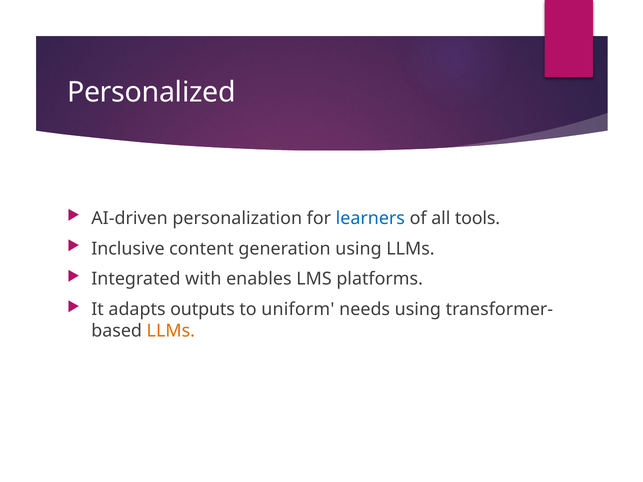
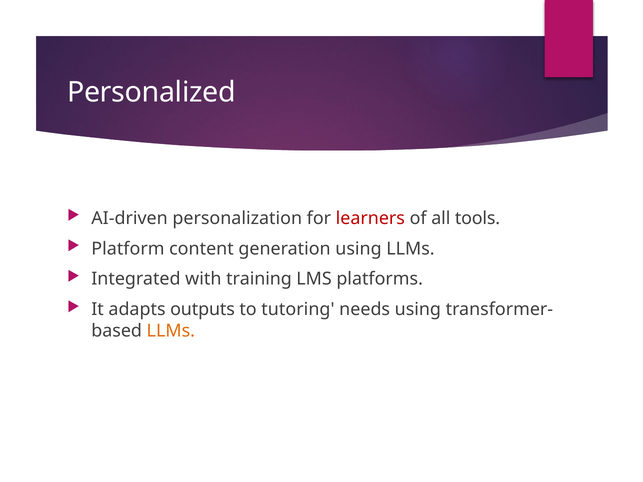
learners colour: blue -> red (370, 218)
Inclusive: Inclusive -> Platform (128, 249)
enables: enables -> training (259, 279)
uniform: uniform -> tutoring (298, 310)
